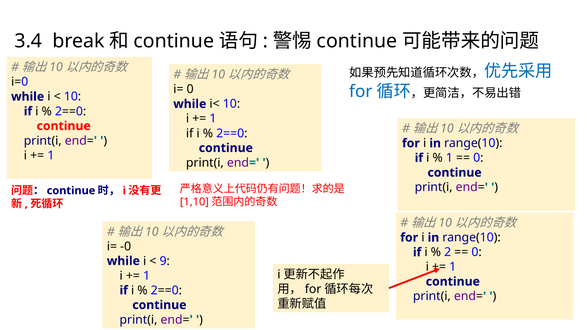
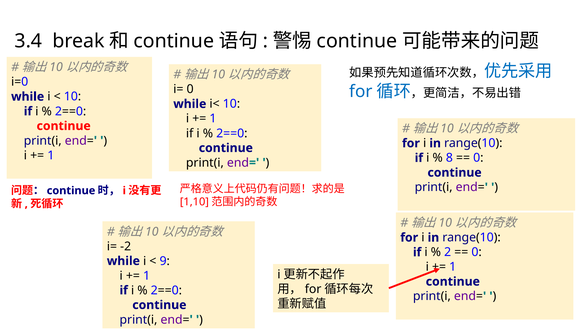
1: 1 -> 8 (449, 158)
-0: -0 -> -2 (126, 246)
